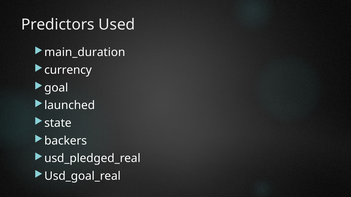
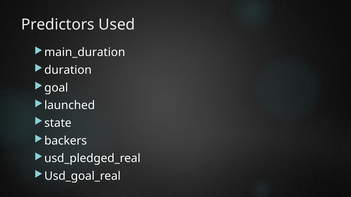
currency: currency -> duration (68, 70)
